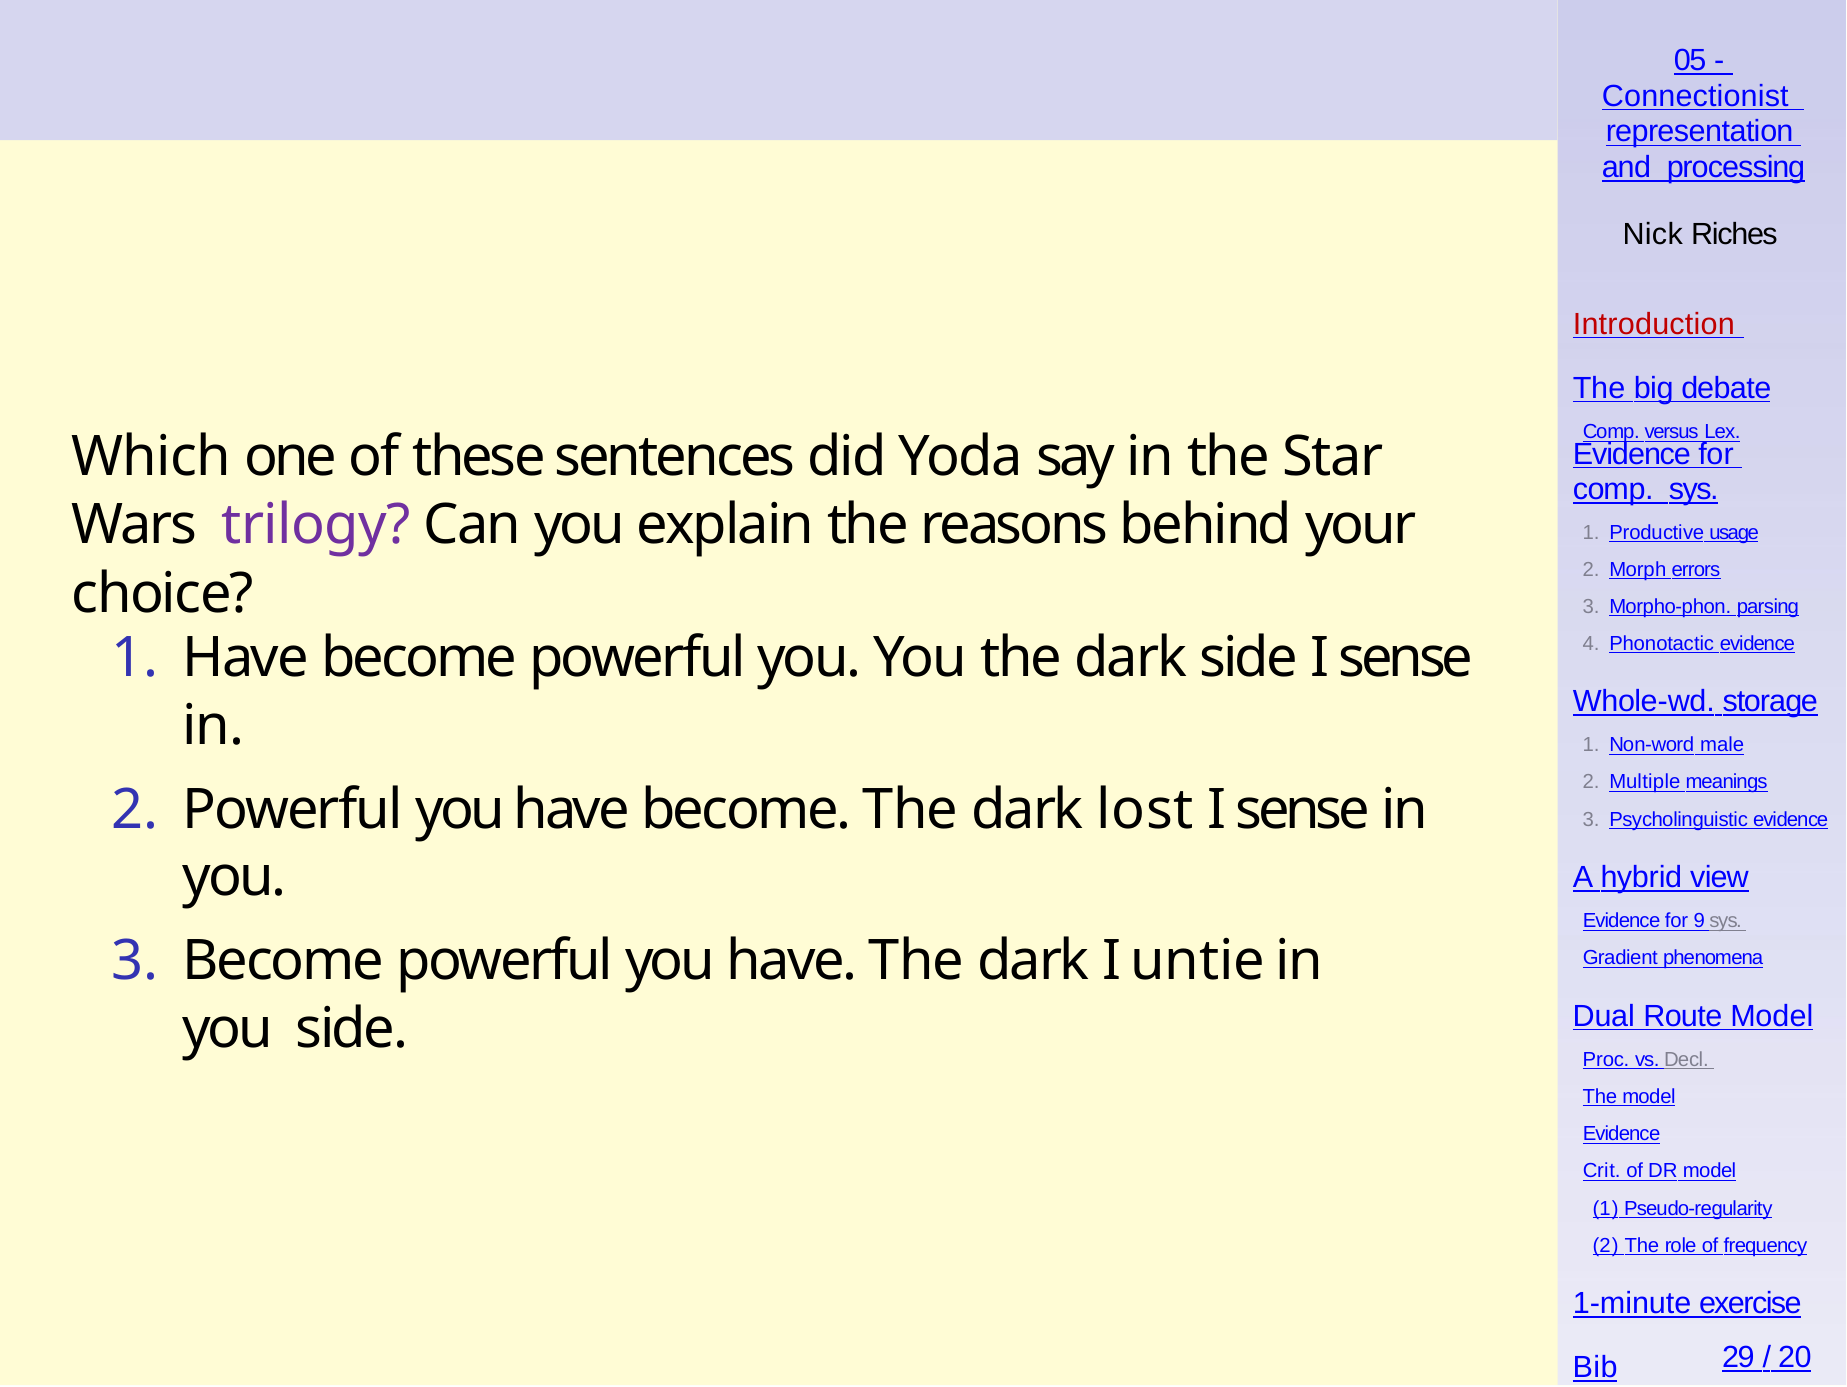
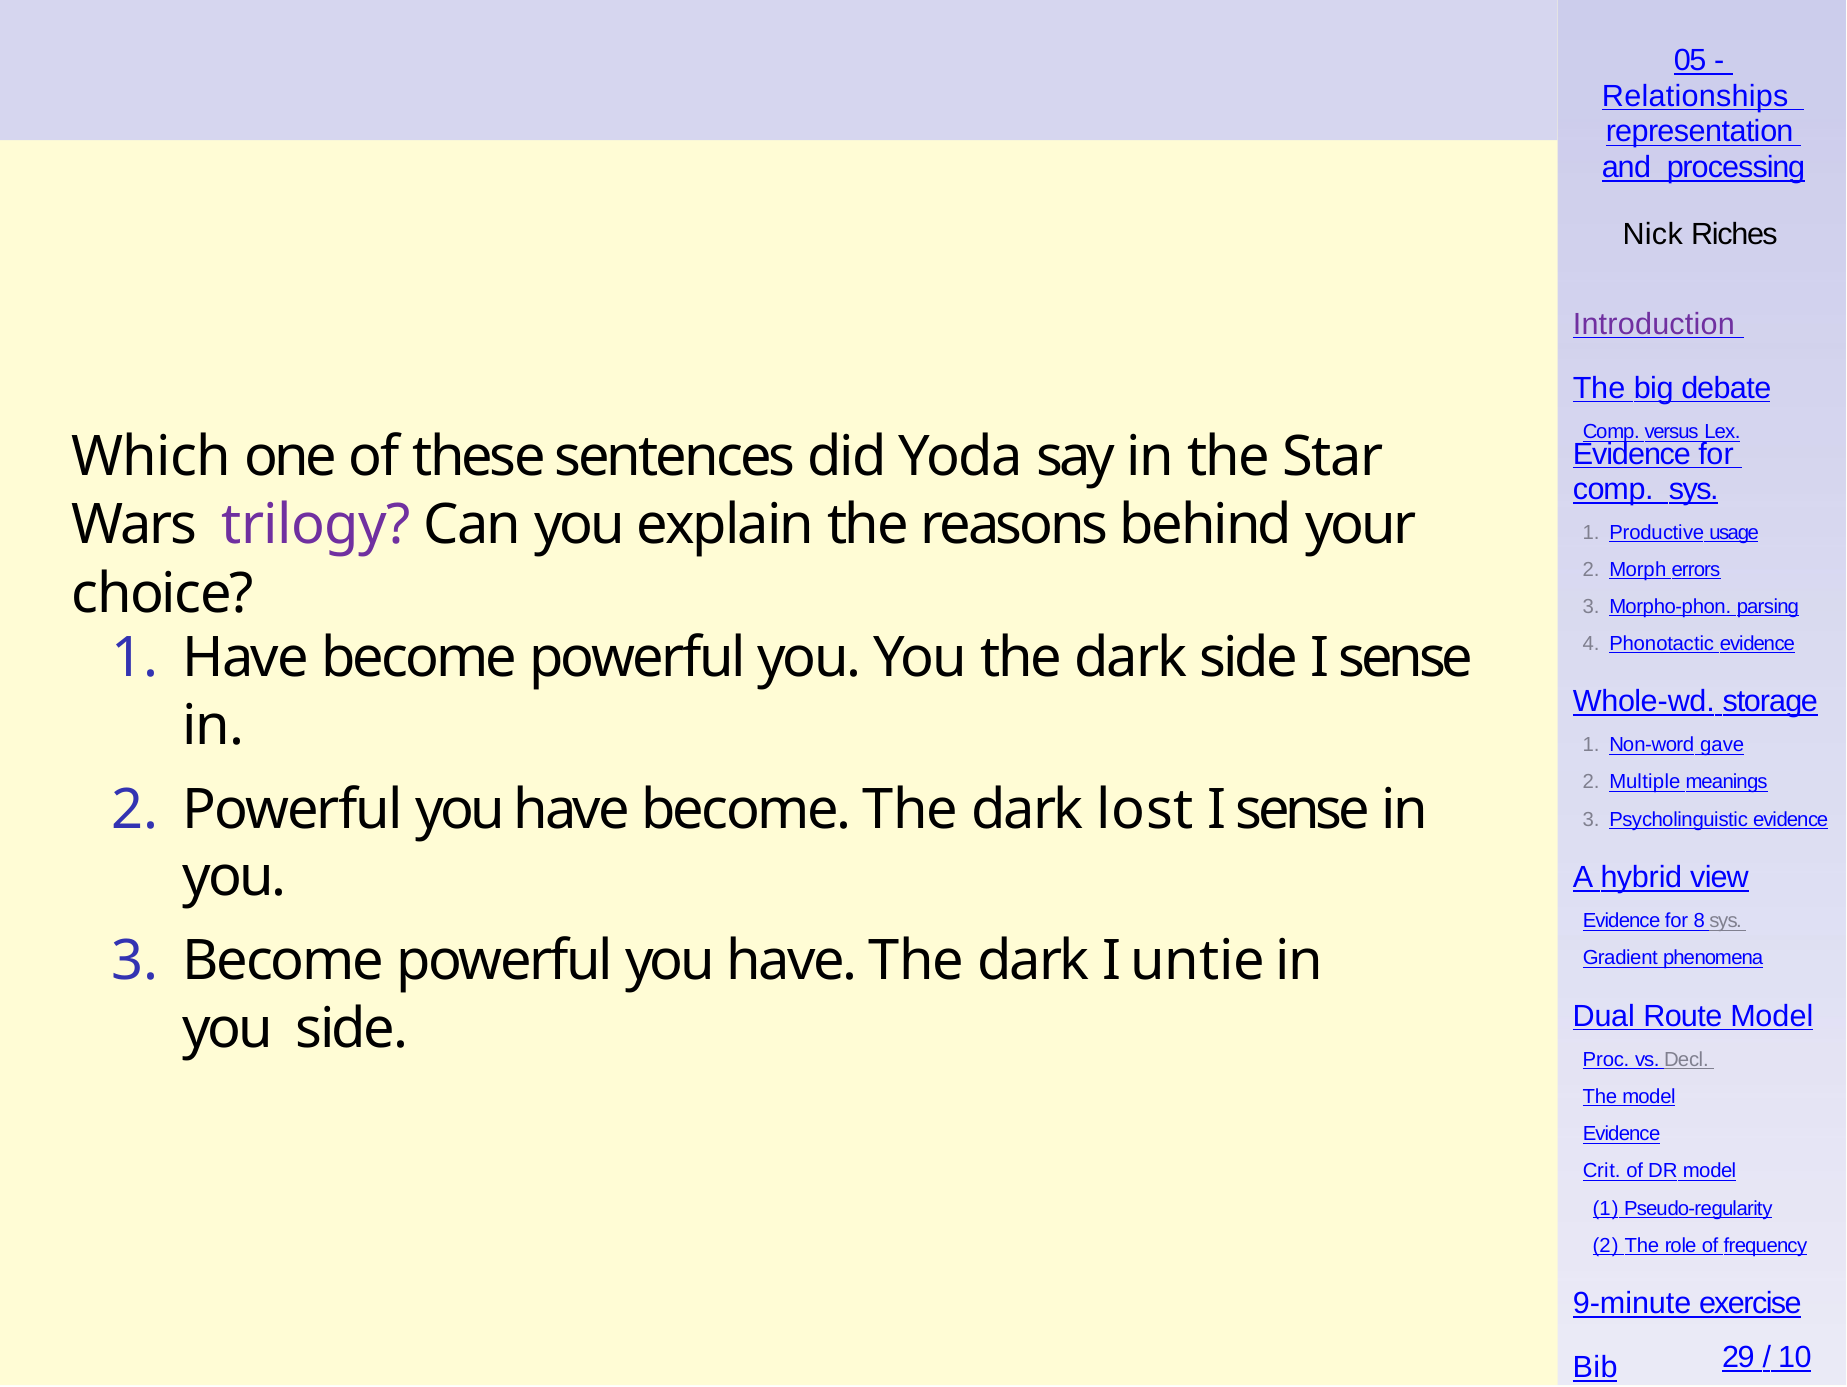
Connectionist: Connectionist -> Relationships (1695, 96)
Introduction colour: red -> purple (1654, 324)
male: male -> gave (1722, 745)
9: 9 -> 8 (1699, 921)
1-minute: 1-minute -> 9-minute (1632, 1303)
20: 20 -> 10 (1795, 1357)
